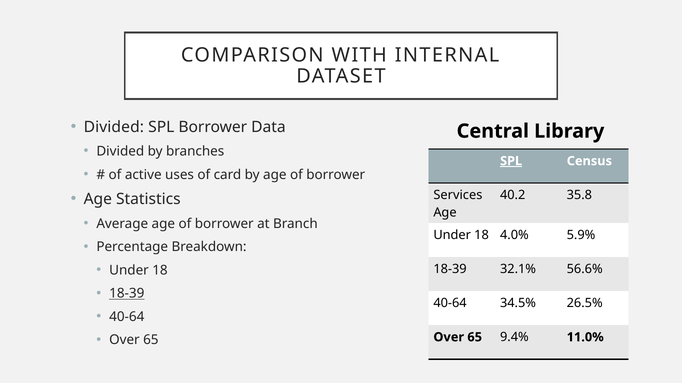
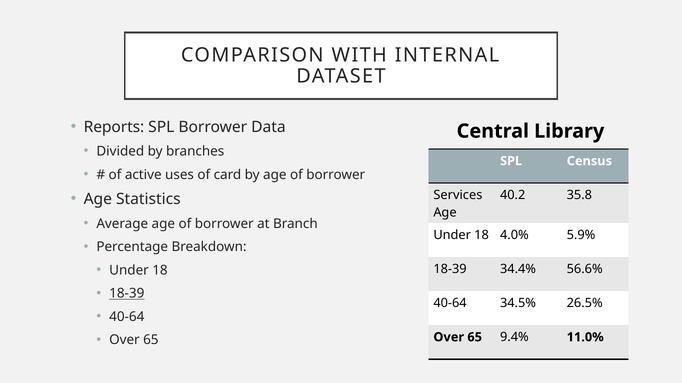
Divided: Divided -> Reports (114, 127)
SPL underline: present -> none (511, 161)
32.1%: 32.1% -> 34.4% (518, 269)
